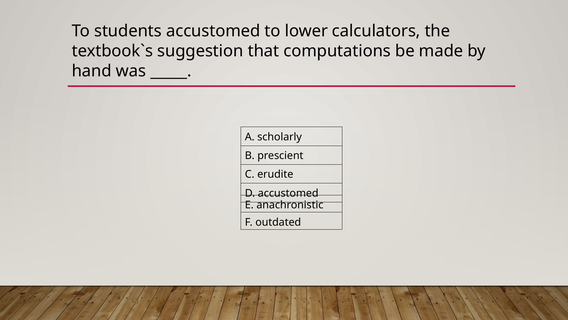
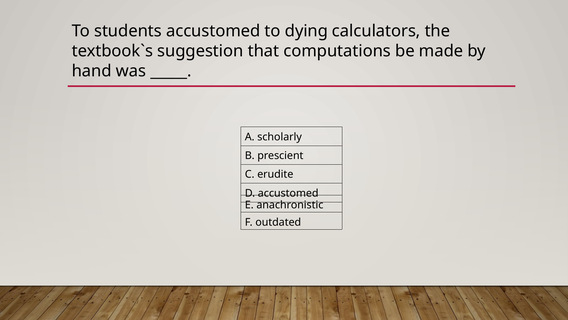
lower: lower -> dying (306, 31)
